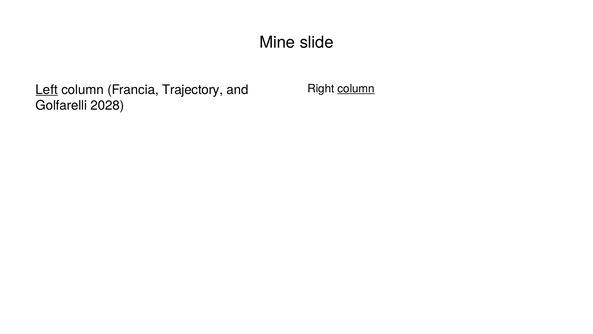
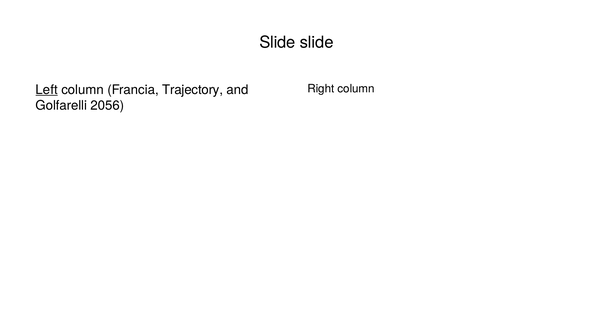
Mine: Mine -> Slide (277, 42)
column underline: present -> none (356, 89)
2028: 2028 -> 2056 (107, 105)
